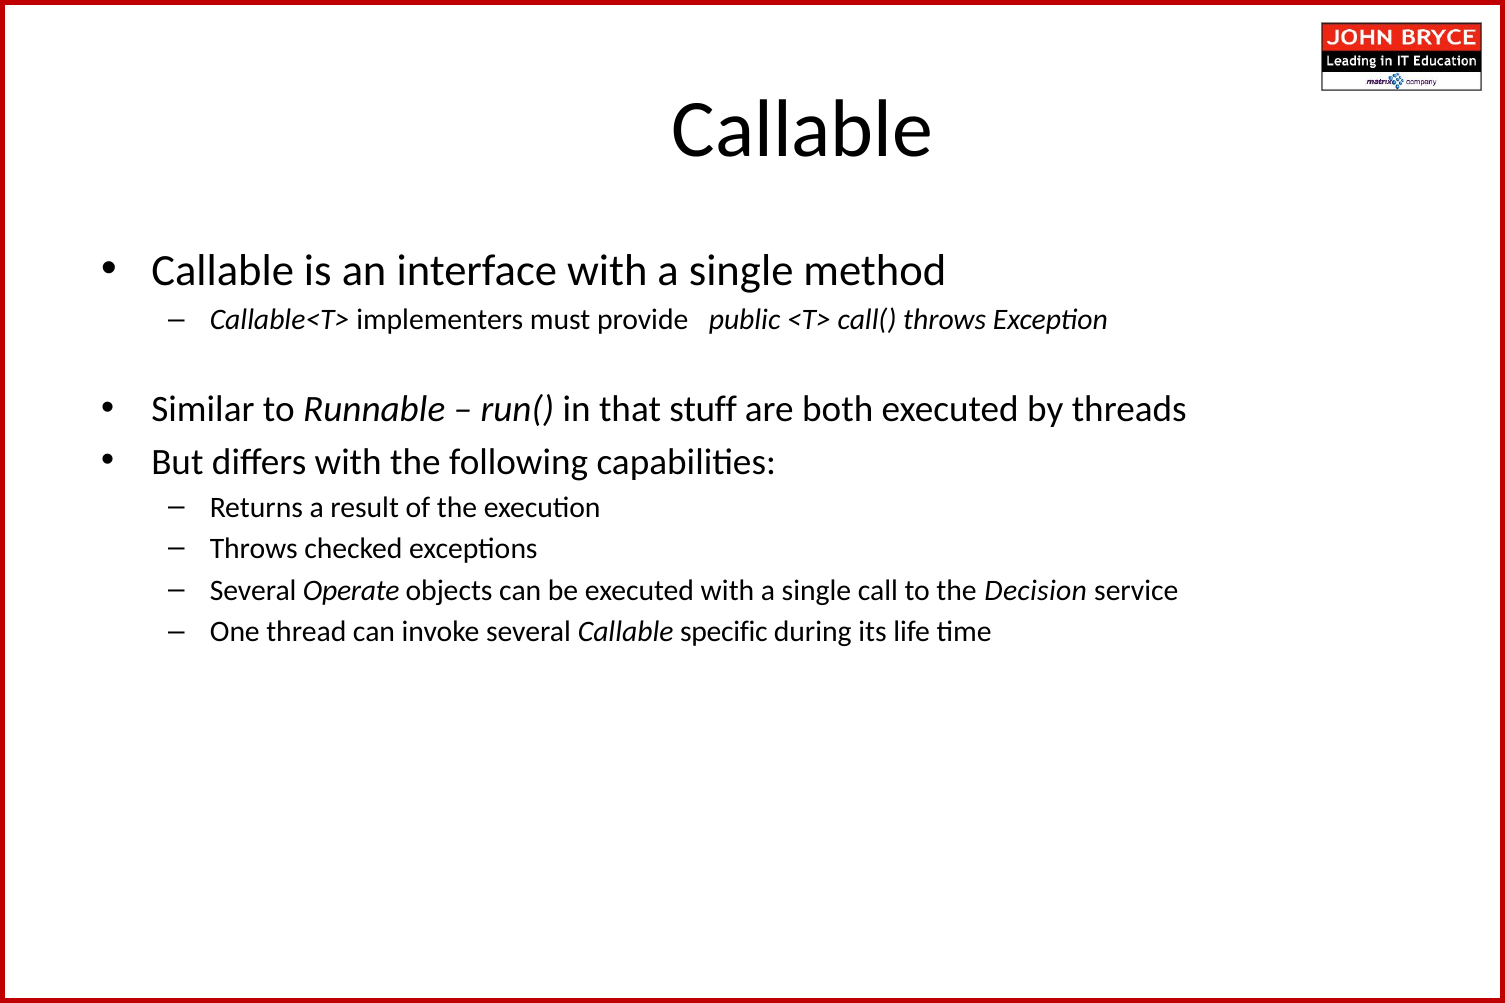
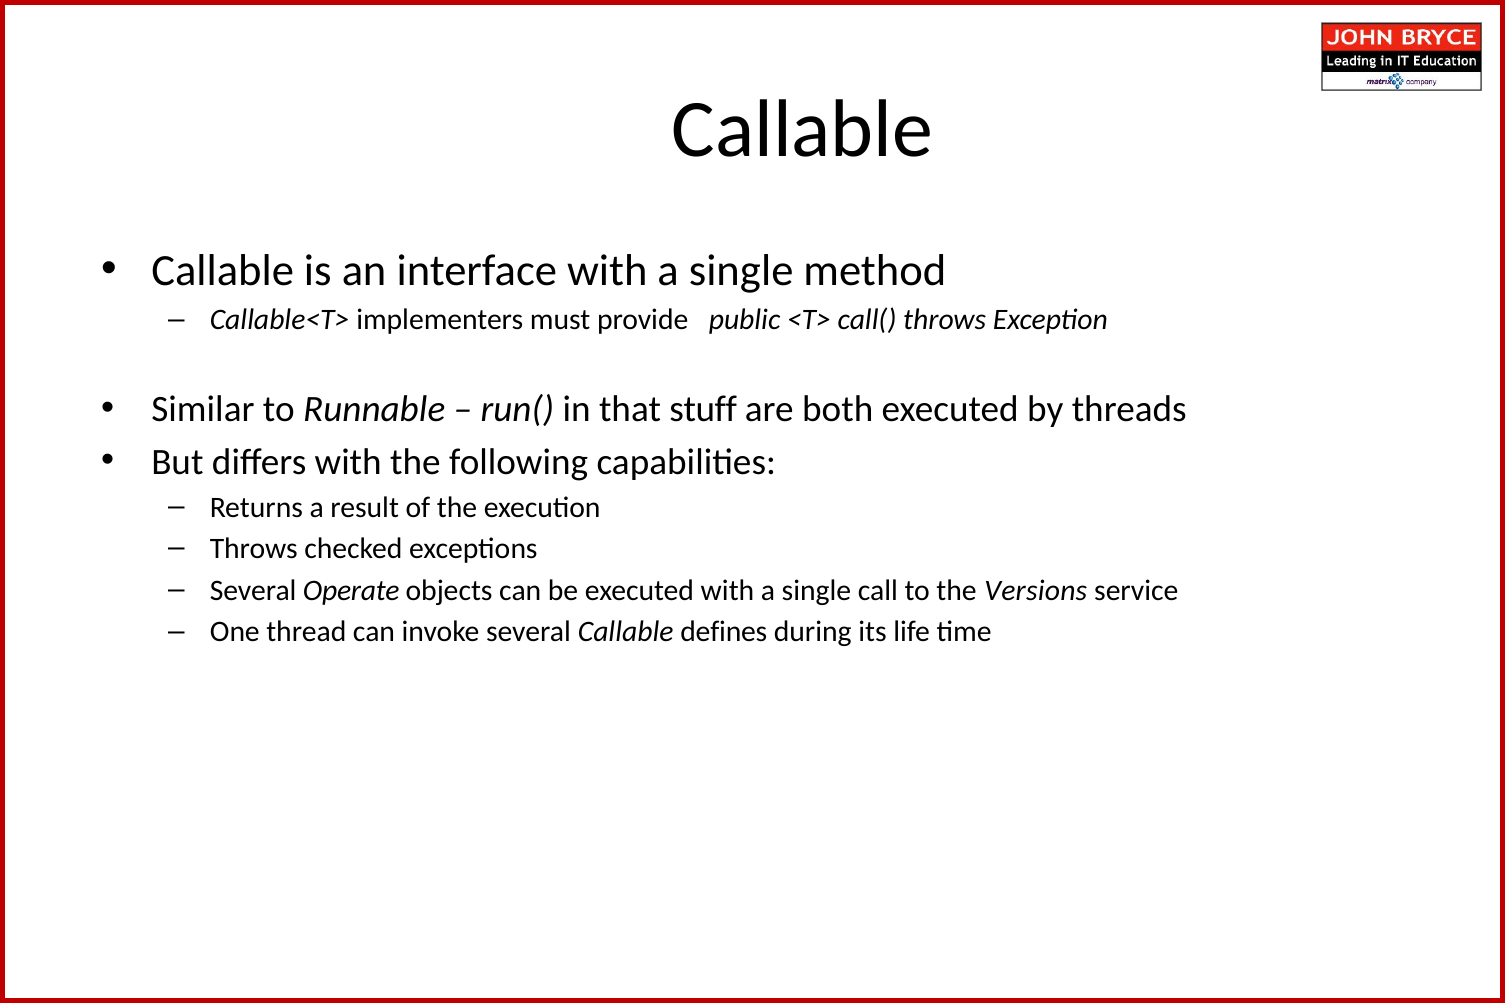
Decision: Decision -> Versions (1036, 591)
specific: specific -> defines (724, 632)
